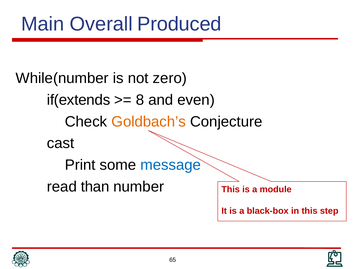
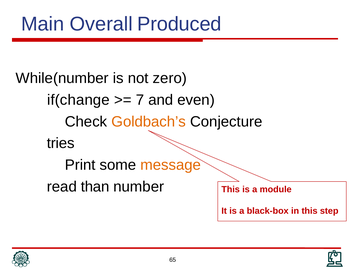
if(extends: if(extends -> if(change (78, 100)
8: 8 -> 7 (140, 100)
cast: cast -> tries (61, 143)
message colour: blue -> orange (171, 165)
